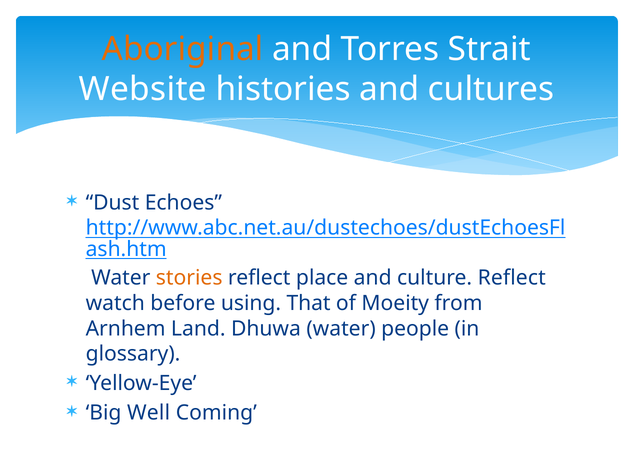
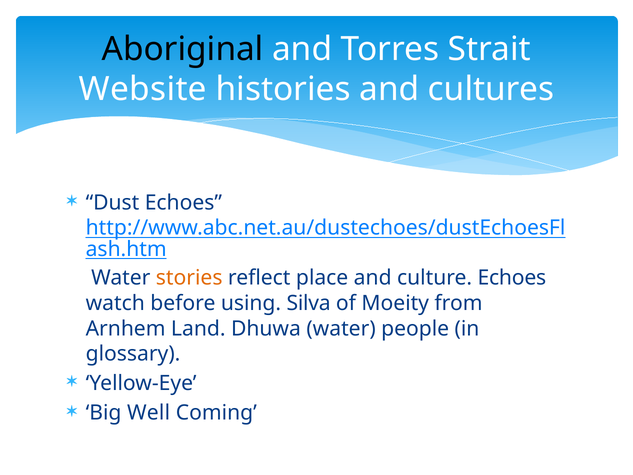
Aboriginal colour: orange -> black (183, 49)
culture Reflect: Reflect -> Echoes (512, 278)
That: That -> Silva (309, 303)
